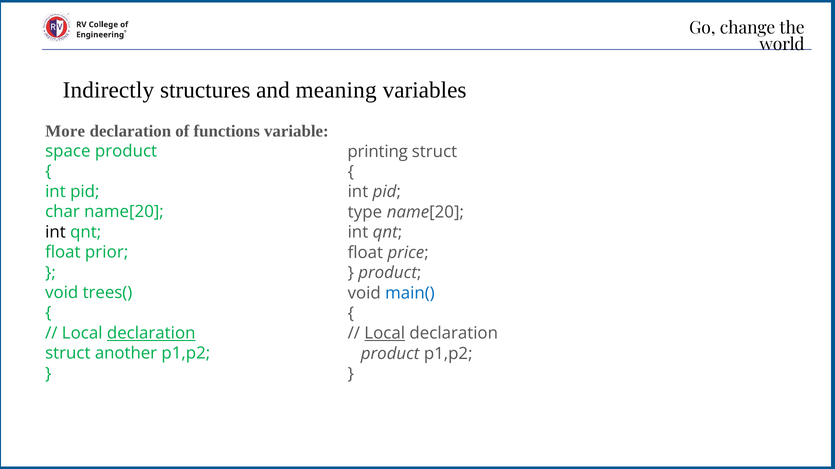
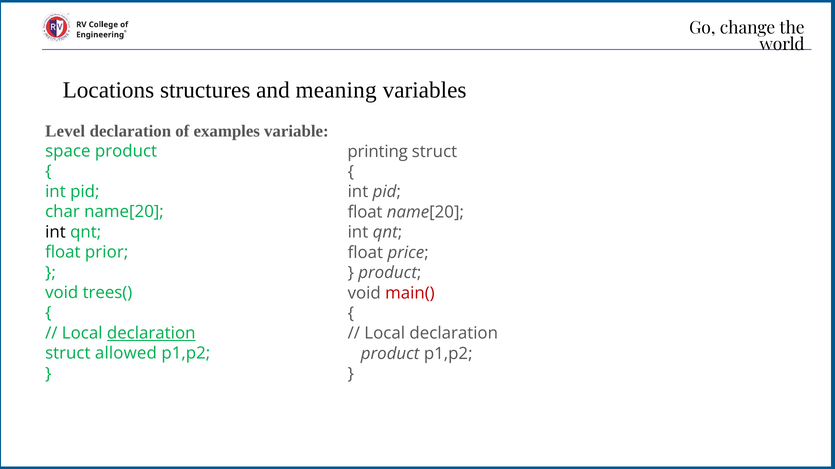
Indirectly: Indirectly -> Locations (108, 90)
More: More -> Level (65, 131)
functions: functions -> examples (227, 131)
type: type -> float (365, 212)
main( colour: blue -> red (410, 293)
Local underline: present -> none (385, 334)
another: another -> allowed (126, 354)
